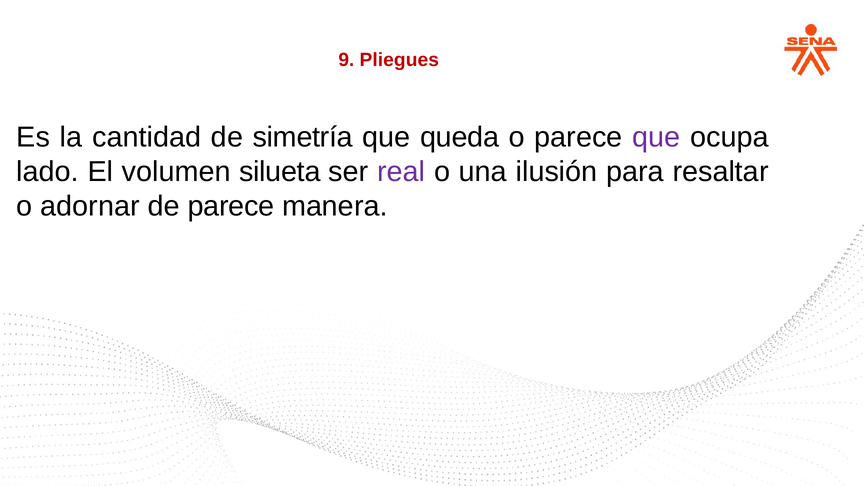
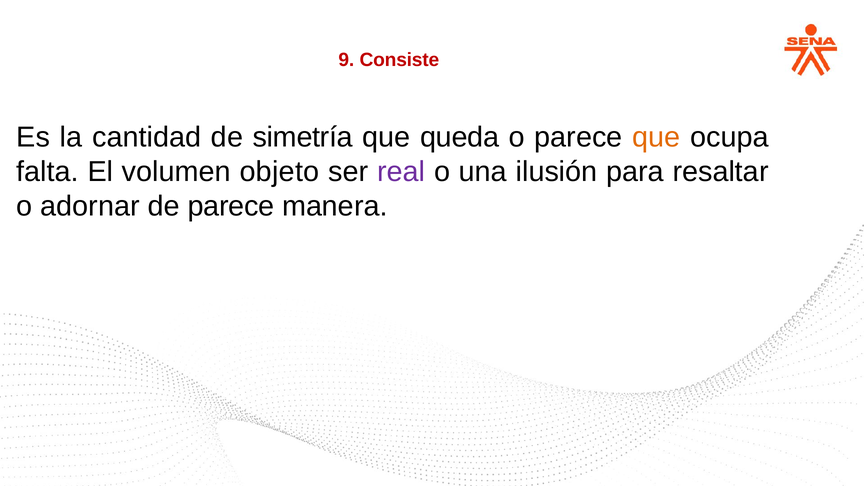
Pliegues: Pliegues -> Consiste (399, 60)
que colour: purple -> orange (656, 137)
lado: lado -> falta (48, 172)
silueta: silueta -> objeto (280, 172)
